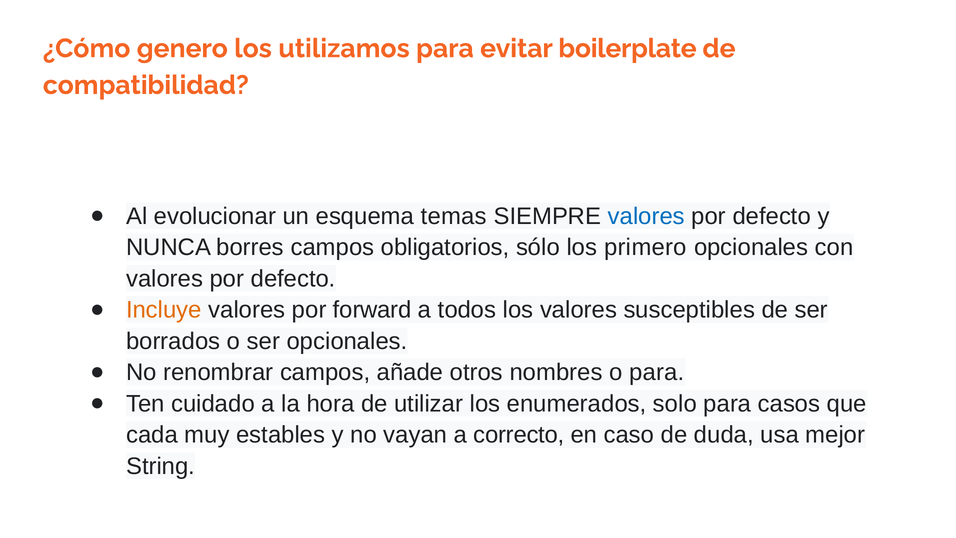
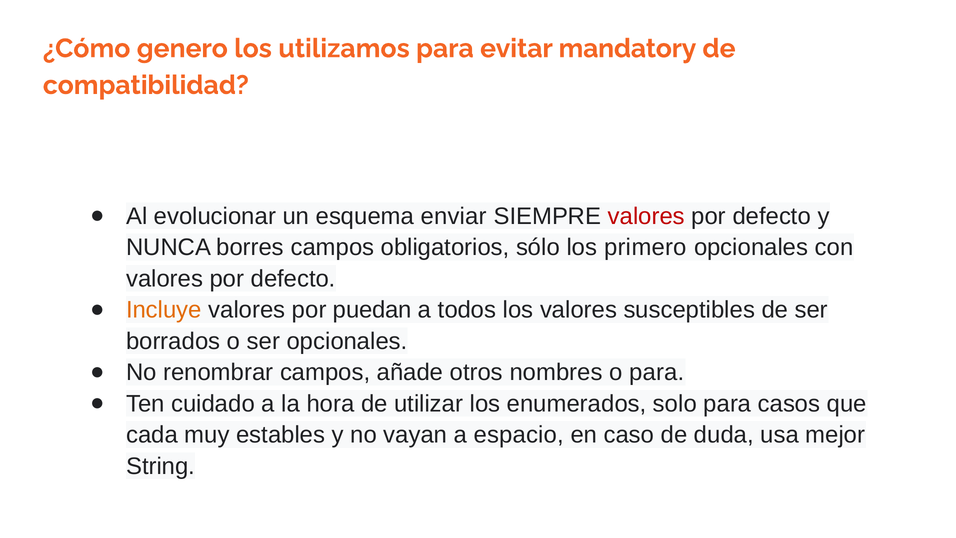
boilerplate: boilerplate -> mandatory (627, 48)
temas: temas -> enviar (454, 216)
valores colour: blue -> red (646, 216)
forward: forward -> puedan (372, 310)
correcto: correcto -> espacio (519, 435)
